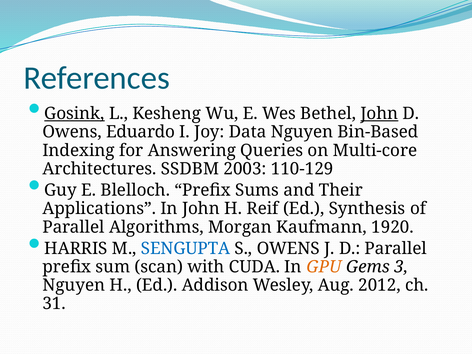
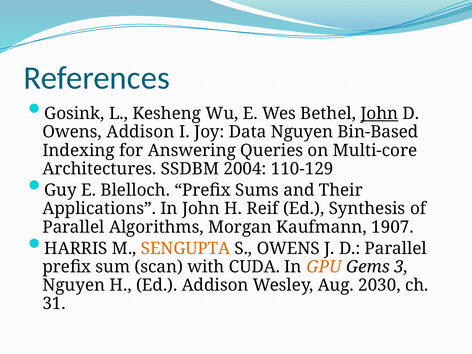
Gosink underline: present -> none (74, 114)
Owens Eduardo: Eduardo -> Addison (140, 132)
2003: 2003 -> 2004 (245, 169)
1920: 1920 -> 1907 (392, 227)
SENGUPTA colour: blue -> orange (186, 249)
2012: 2012 -> 2030 (379, 285)
